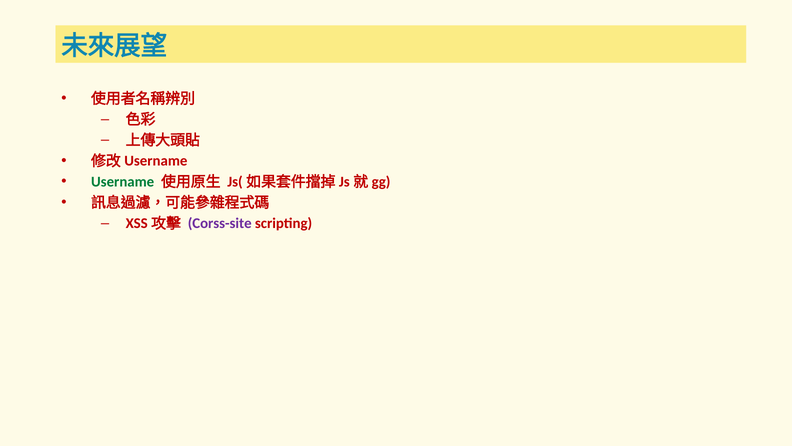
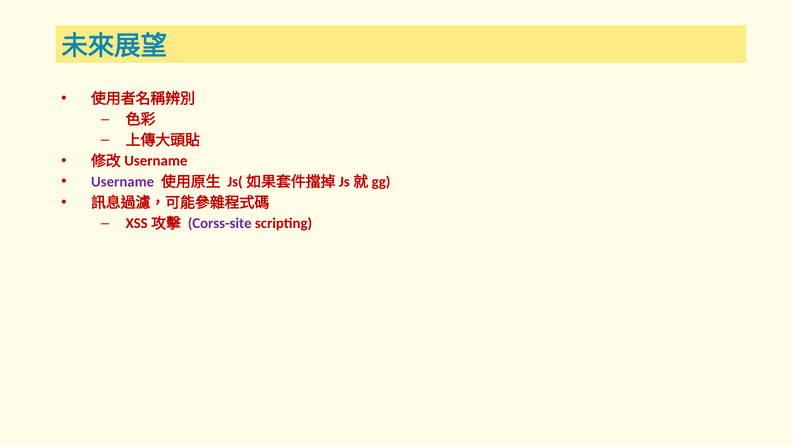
Username colour: green -> purple (123, 182)
